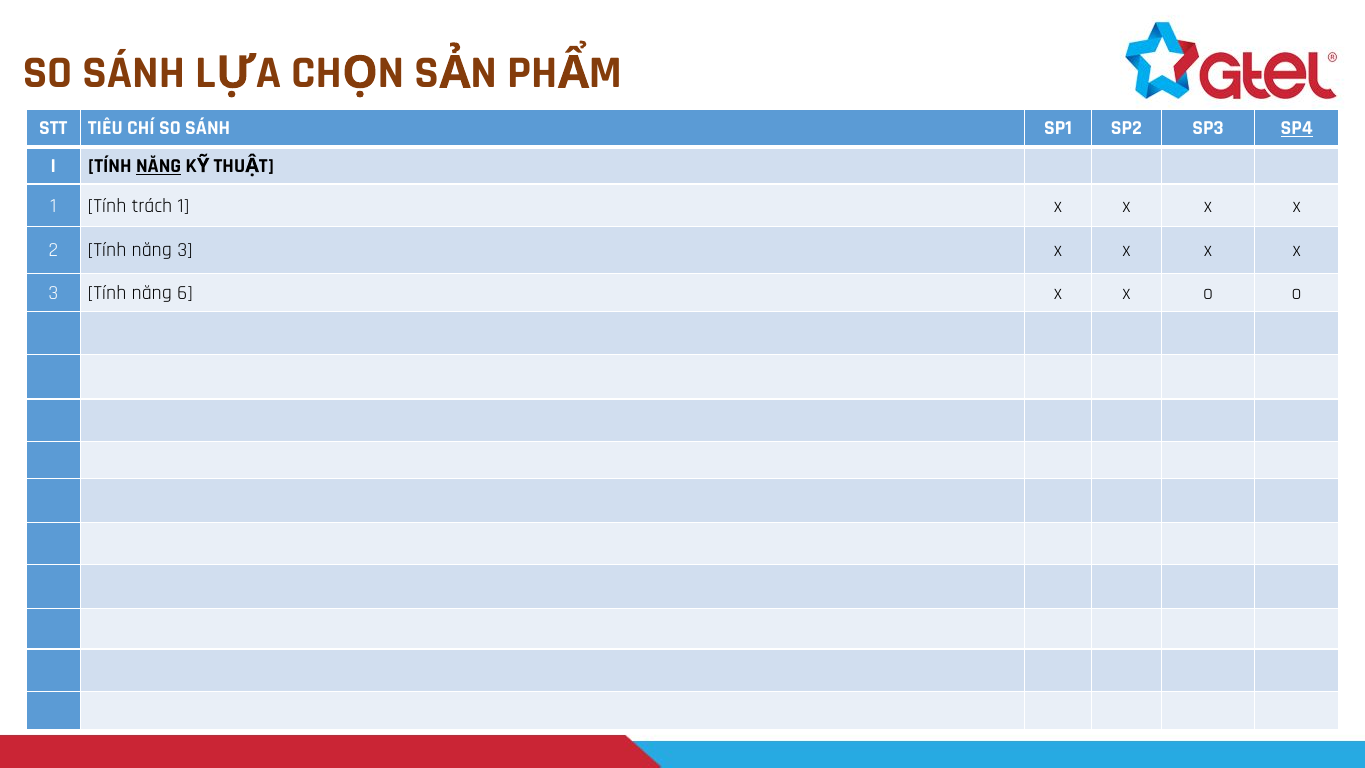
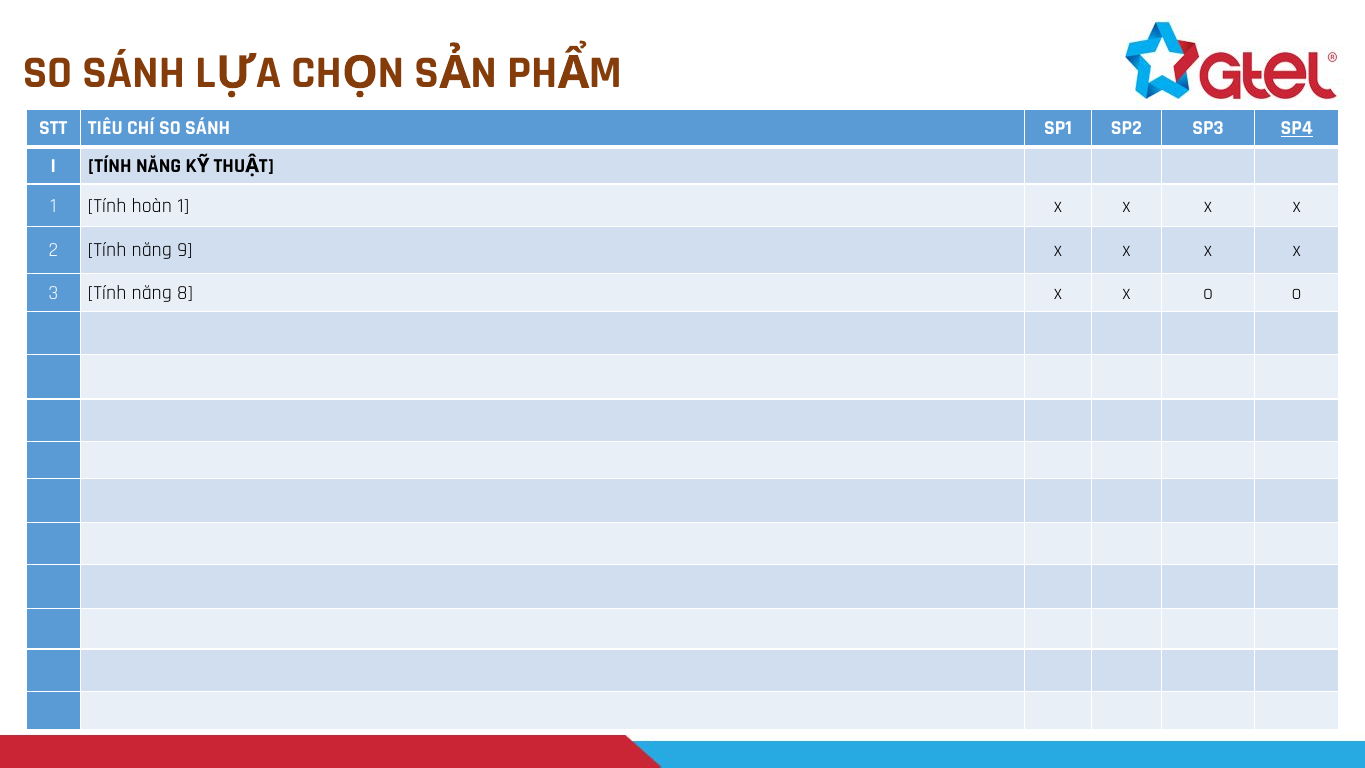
NĂNG underline: present -> none (159, 166)
trách: trách -> hoàn (152, 205)
năng 3: 3 -> 9 (185, 250)
6: 6 -> 8 (185, 293)
